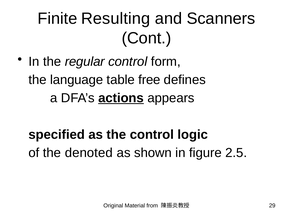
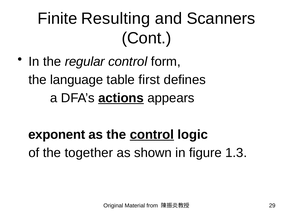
free: free -> first (149, 80)
specified: specified -> exponent (57, 134)
control underline: none -> present (152, 134)
denoted: denoted -> together (89, 153)
2.5: 2.5 -> 1.3 (236, 153)
